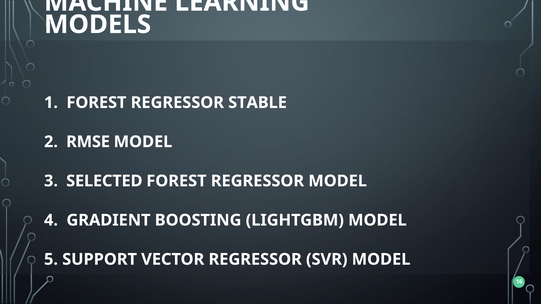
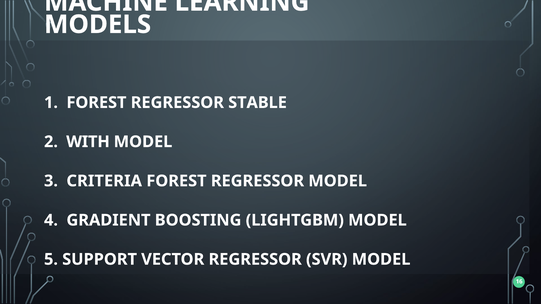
RMSE: RMSE -> WITH (88, 142)
SELECTED: SELECTED -> CRITERIA (104, 181)
